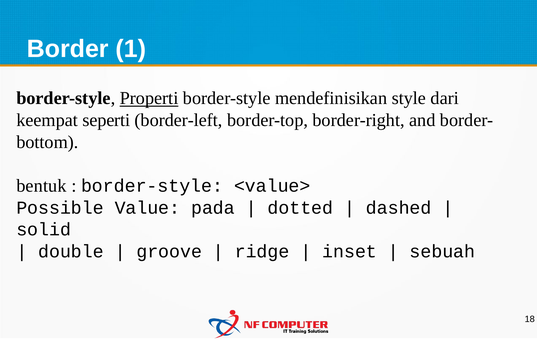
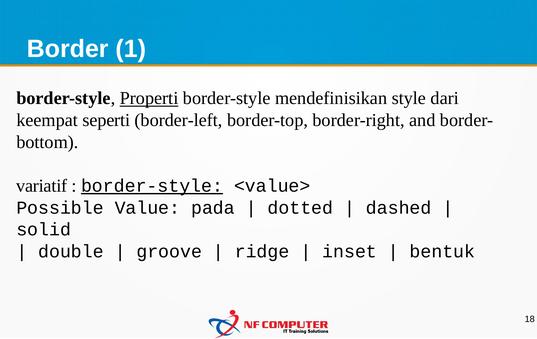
bentuk: bentuk -> variatif (42, 185)
border-style underline: none -> present (152, 185)
sebuah: sebuah -> bentuk (442, 251)
